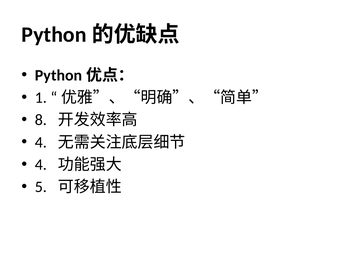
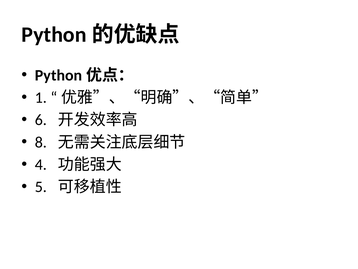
8: 8 -> 6 (41, 120)
4: 4 -> 8 (41, 142)
